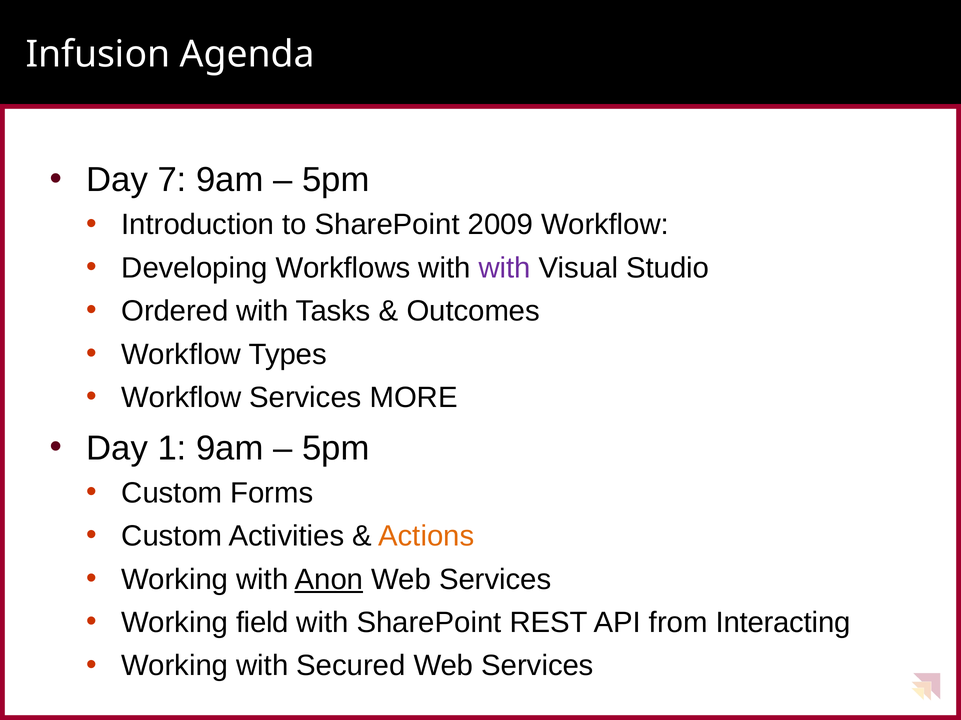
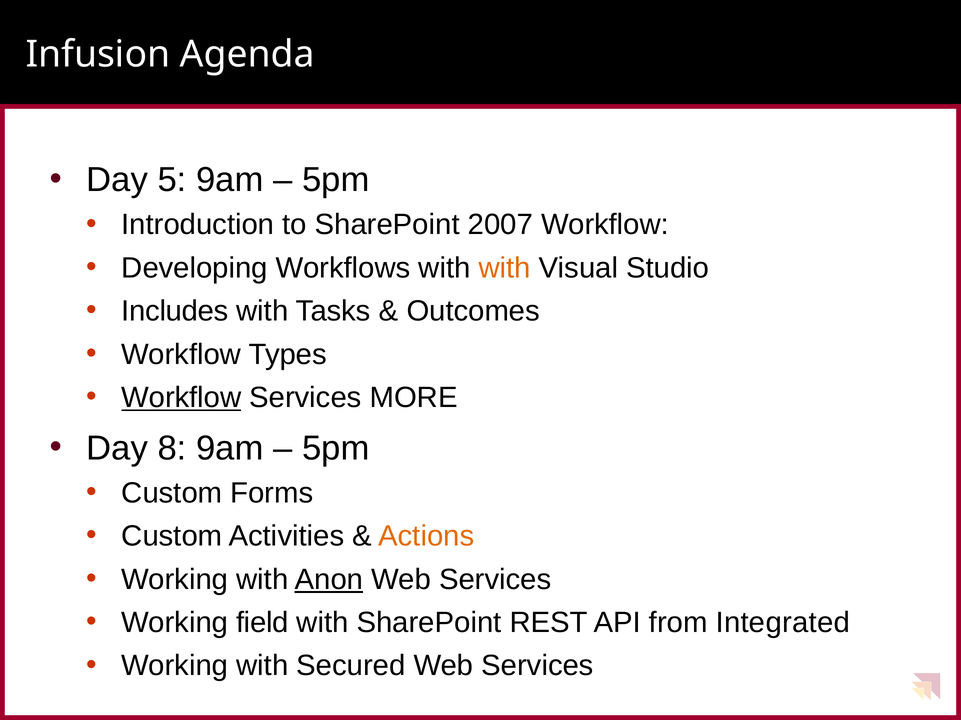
7: 7 -> 5 (172, 180)
2009: 2009 -> 2007 (500, 225)
with colour: purple -> orange (505, 268)
Ordered: Ordered -> Includes (175, 311)
Workflow underline: none -> present (181, 398)
1: 1 -> 8 (172, 449)
Interacting: Interacting -> Integrated (783, 623)
